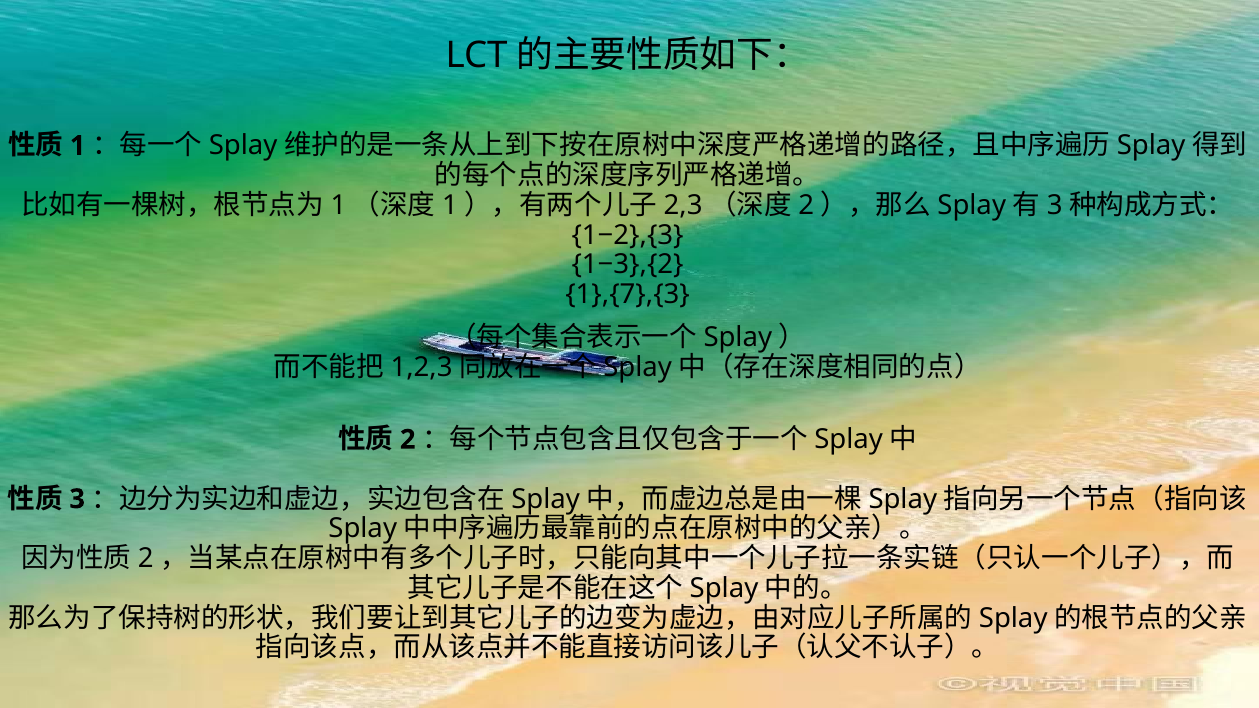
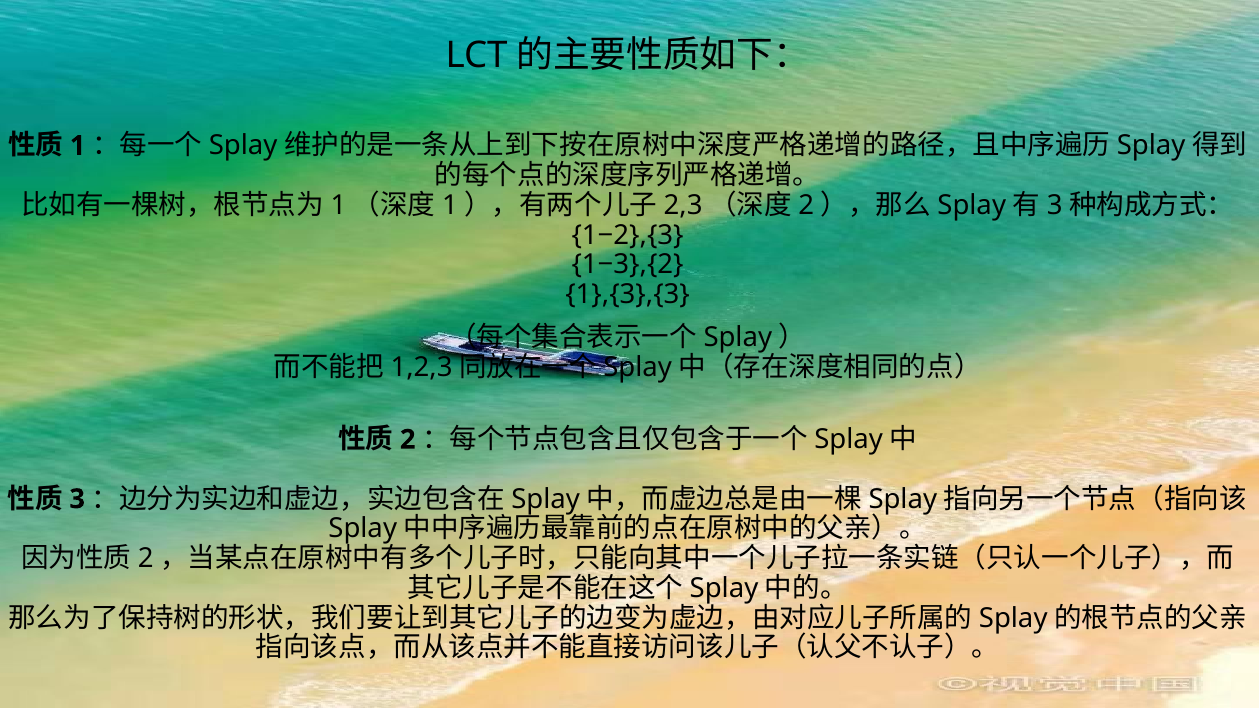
1},{7},{3: 1},{7},{3 -> 1},{3},{3 (628, 294)
